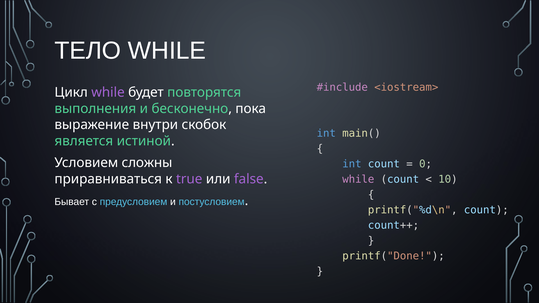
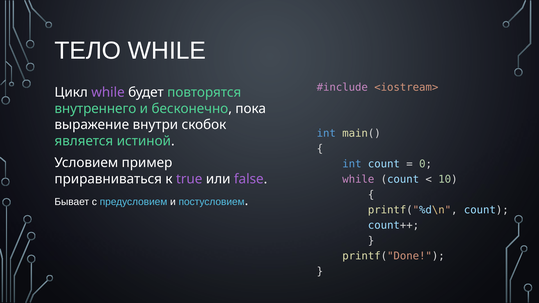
выполнения: выполнения -> внутреннего (95, 109)
сложны: сложны -> пример (147, 163)
